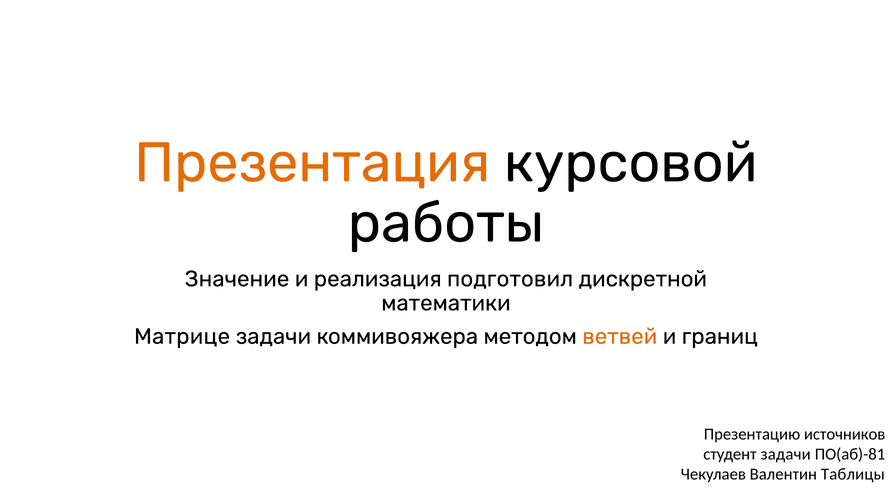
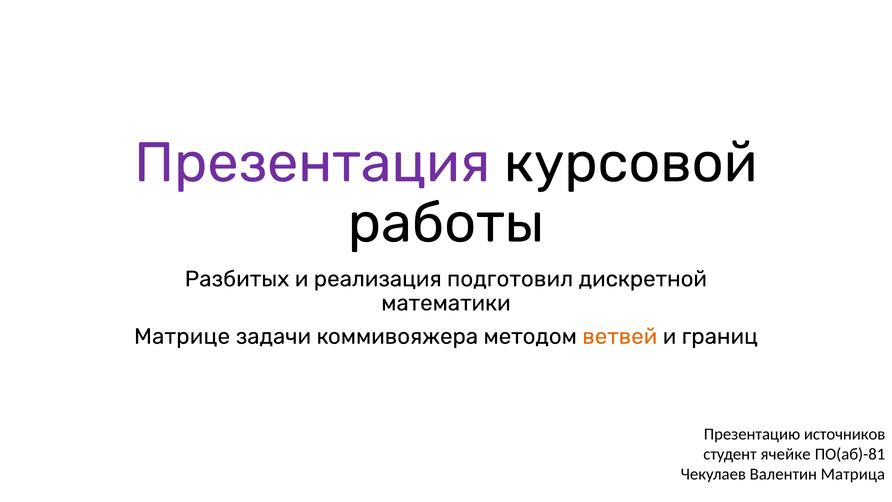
Презентация colour: orange -> purple (312, 163)
Значение: Значение -> Разбитых (237, 279)
студент задачи: задачи -> ячейке (786, 454)
Таблицы: Таблицы -> Матрица (853, 474)
